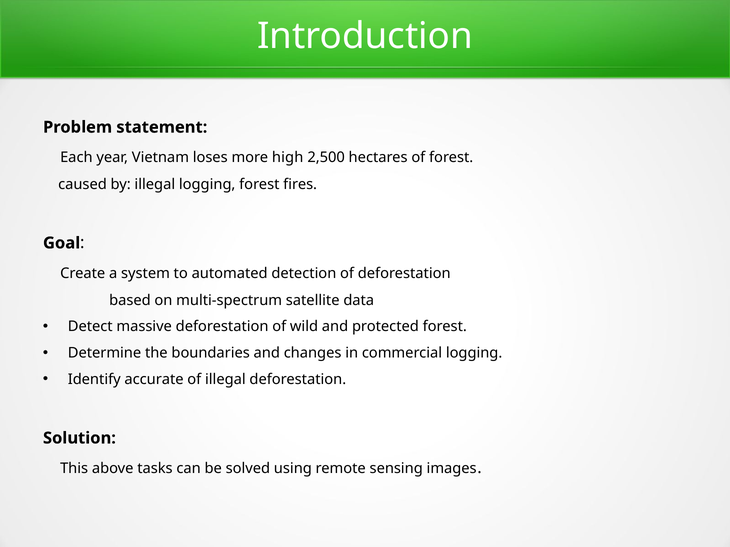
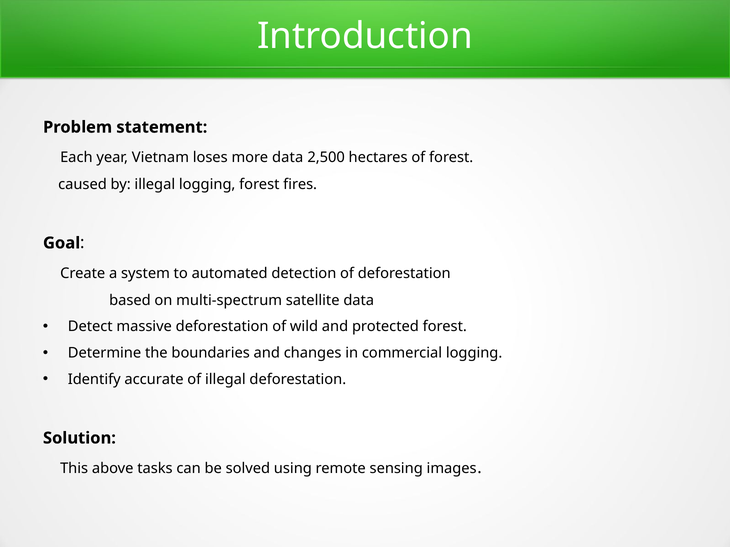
more high: high -> data (288, 158)
